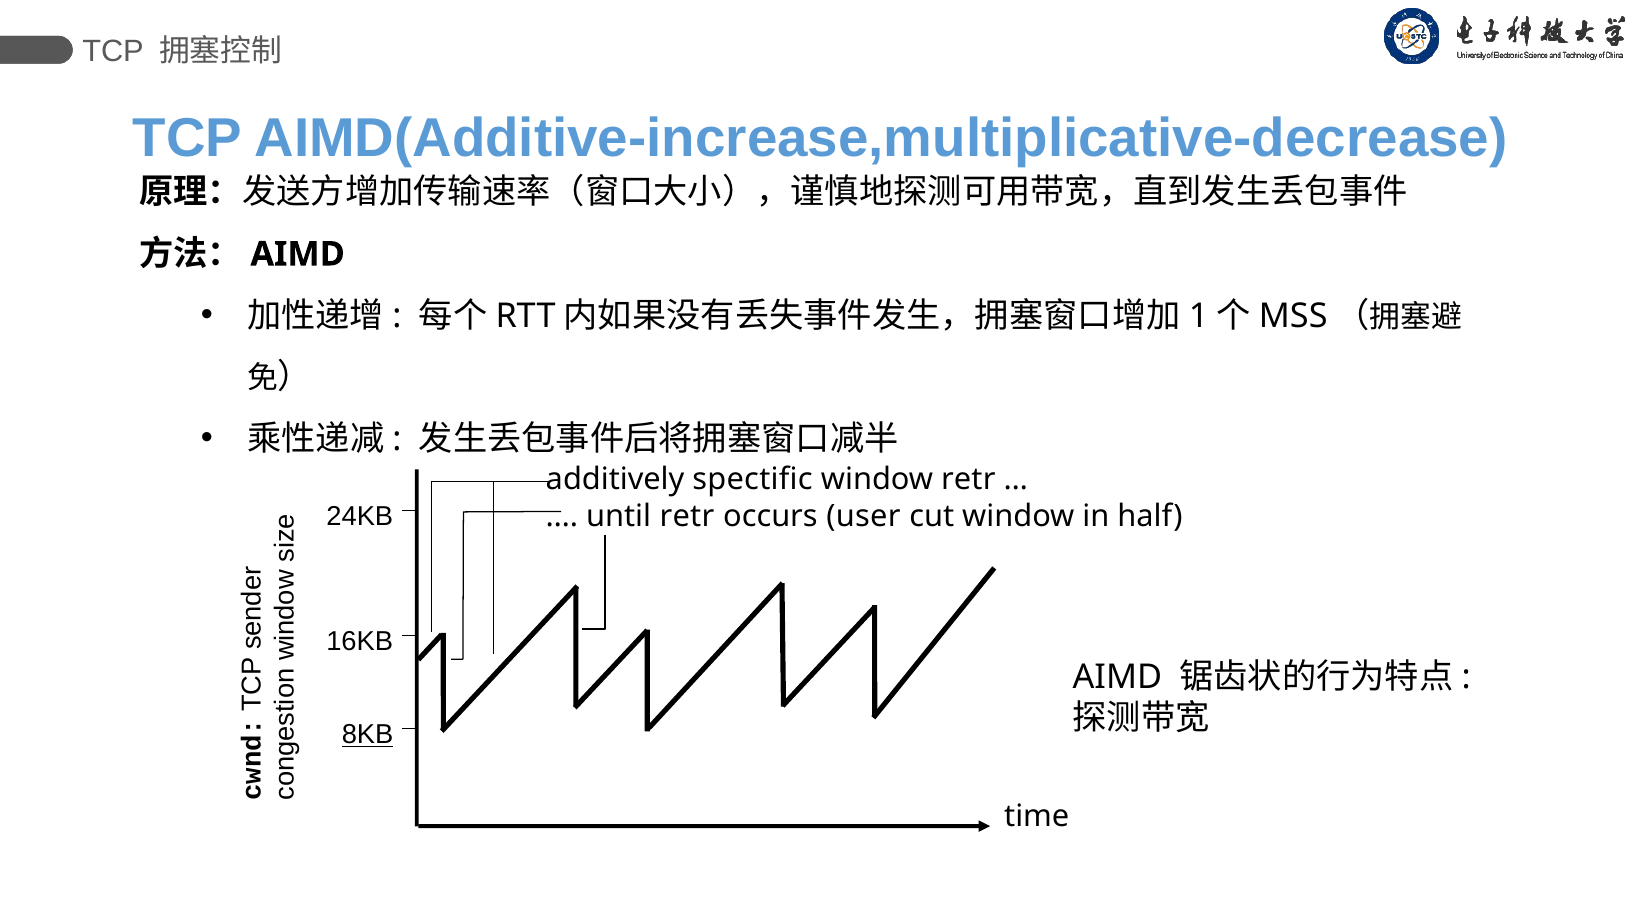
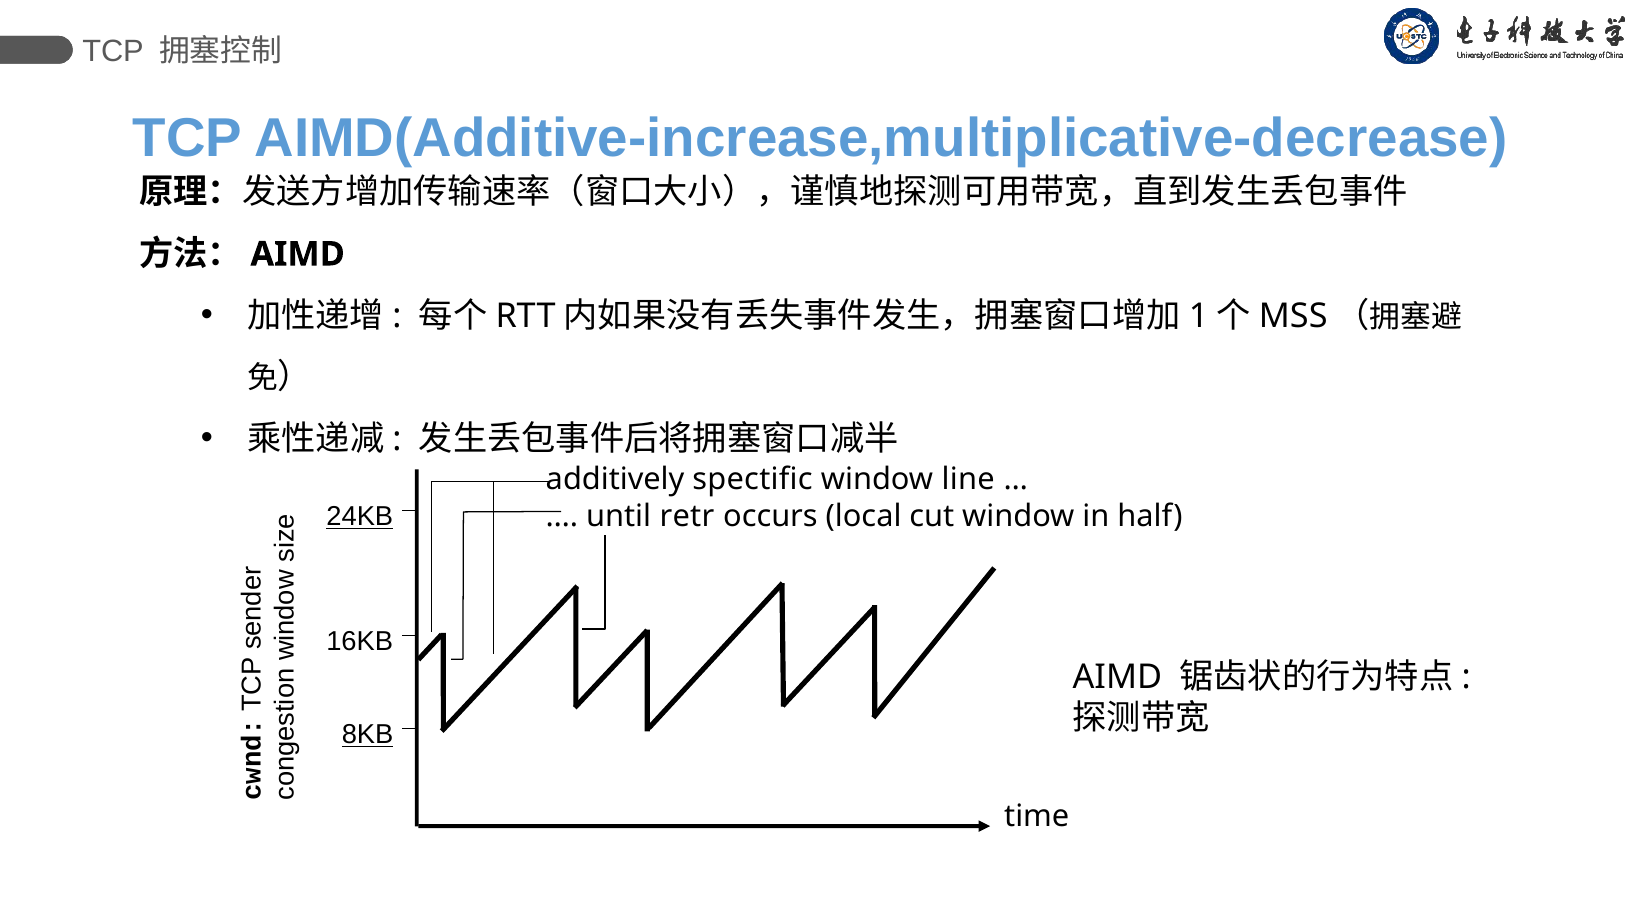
window retr: retr -> line (968, 480)
24KB underline: none -> present (360, 517)
user: user -> local (864, 517)
